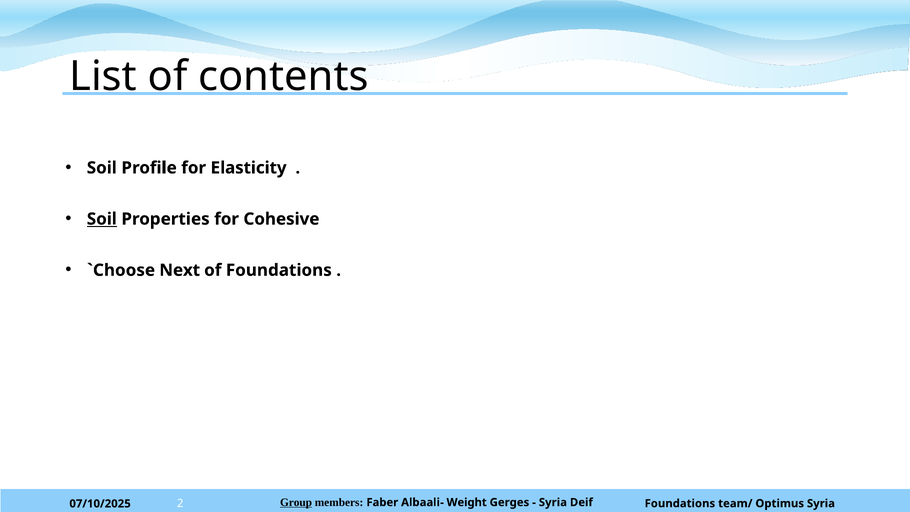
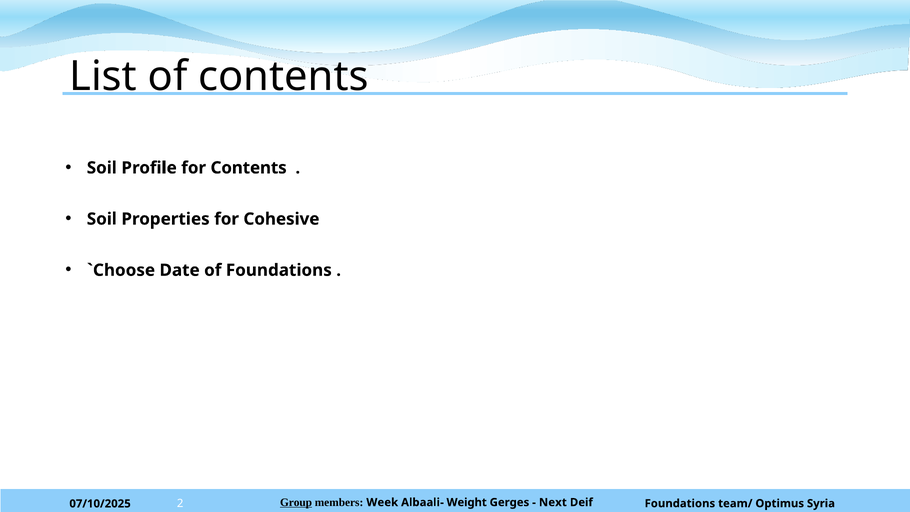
for Elasticity: Elasticity -> Contents (249, 168)
Soil underline: present -> none (102, 219)
Next: Next -> Date (180, 270)
Faber: Faber -> Week (382, 502)
Syria: Syria -> Next (553, 502)
